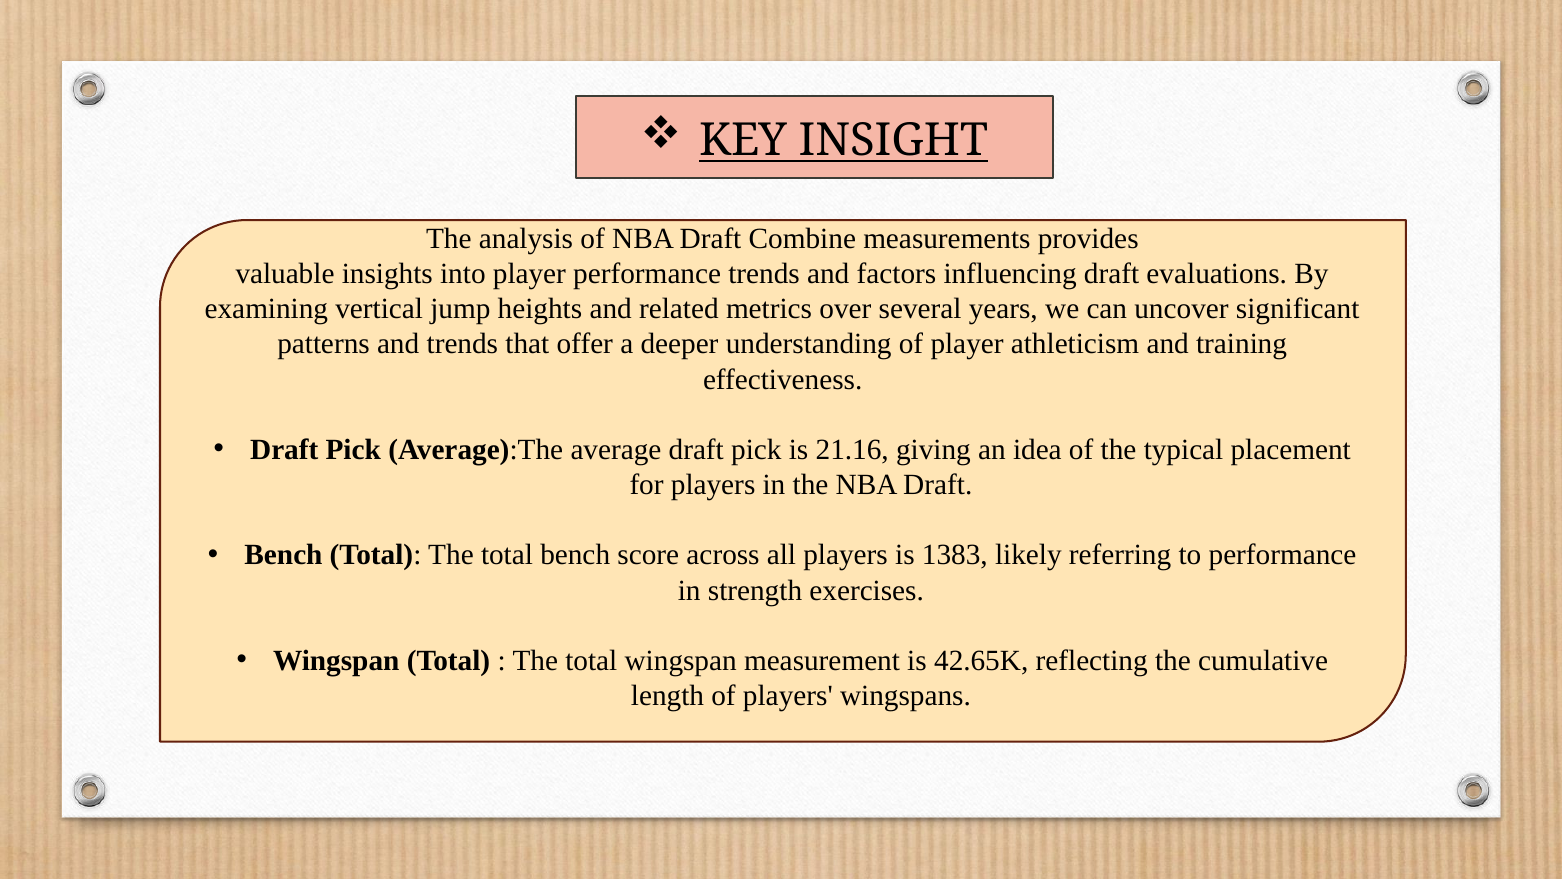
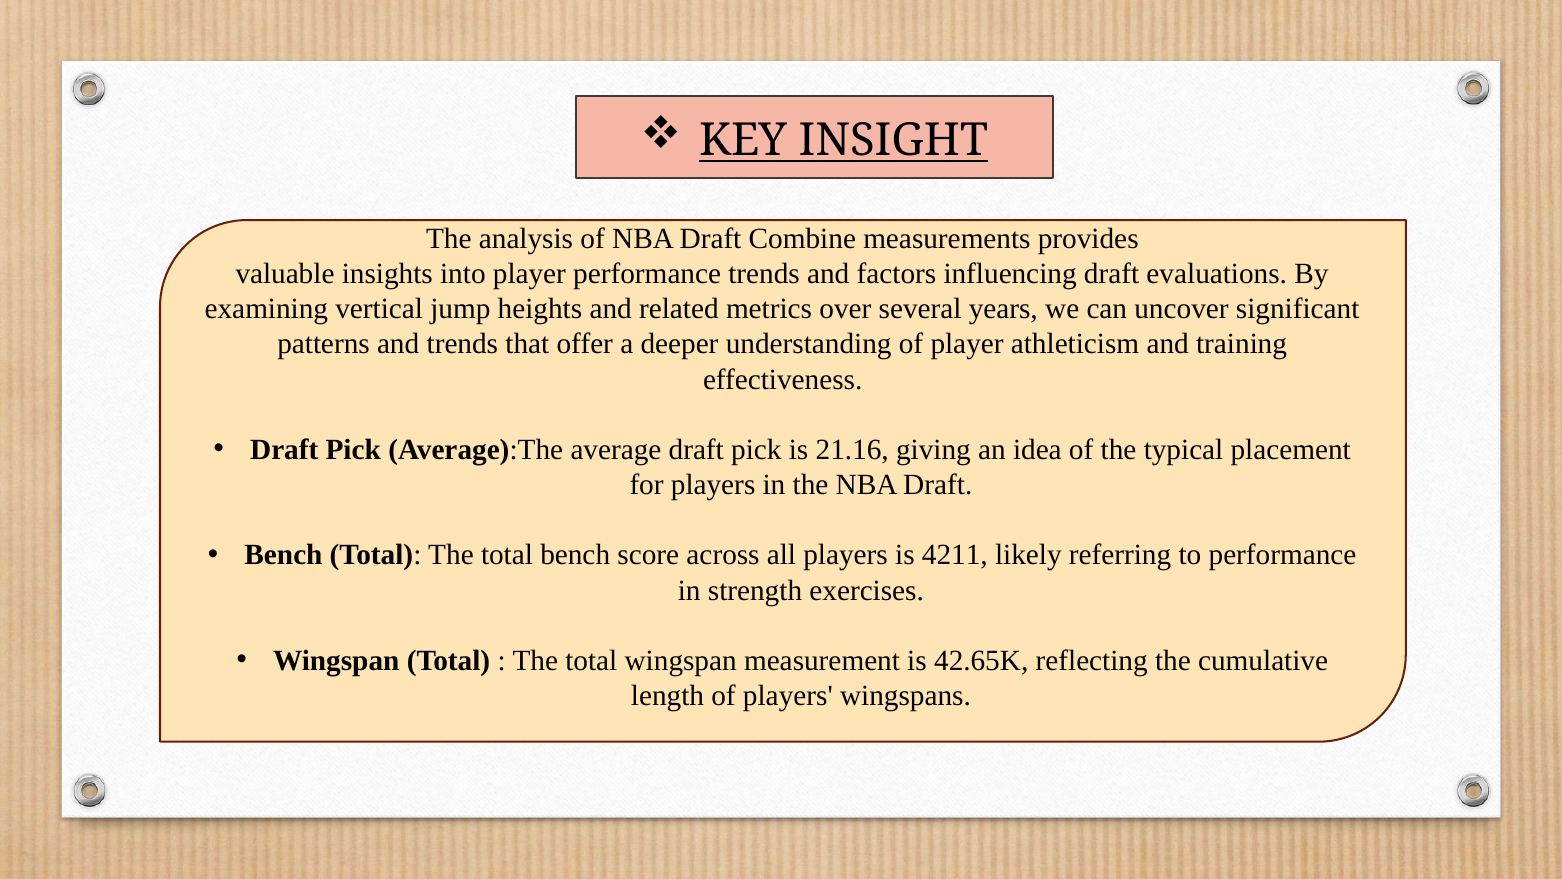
1383: 1383 -> 4211 (955, 555)
